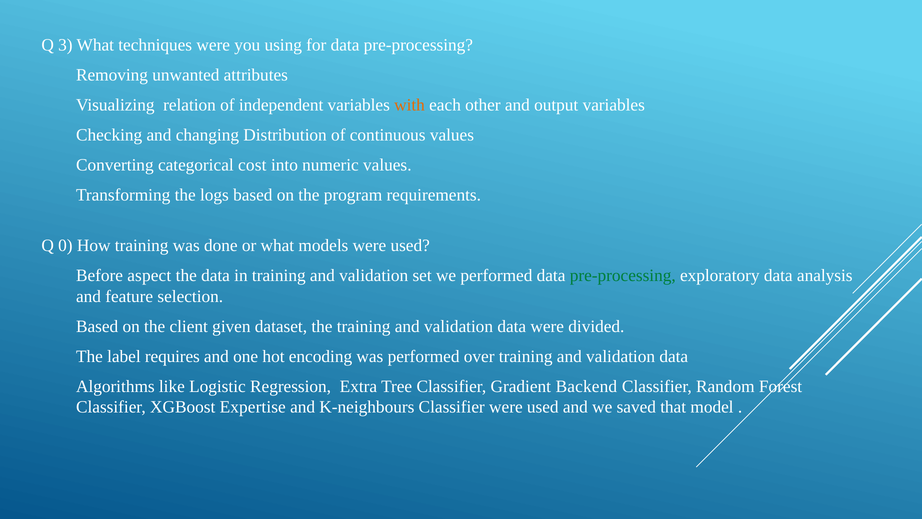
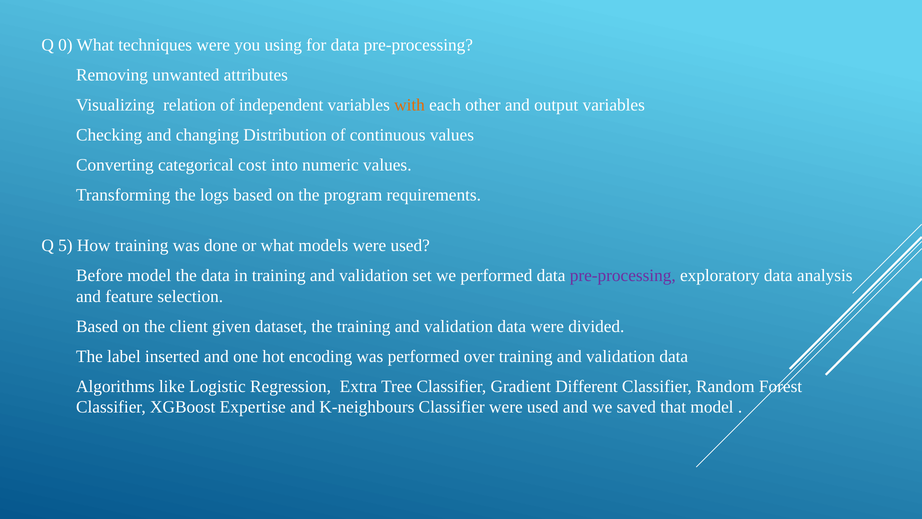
3: 3 -> 0 (65, 45)
0: 0 -> 5 (65, 246)
Before aspect: aspect -> model (149, 276)
pre-processing colour: green -> purple (623, 276)
requires: requires -> inserted (172, 356)
Backend: Backend -> Different (587, 386)
